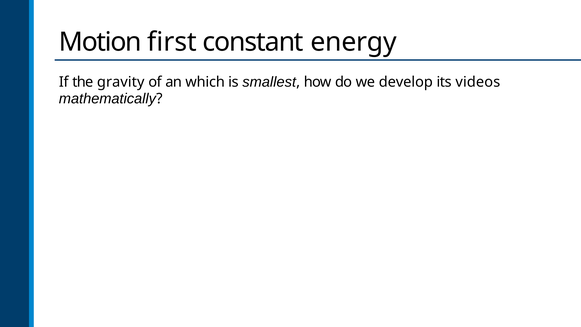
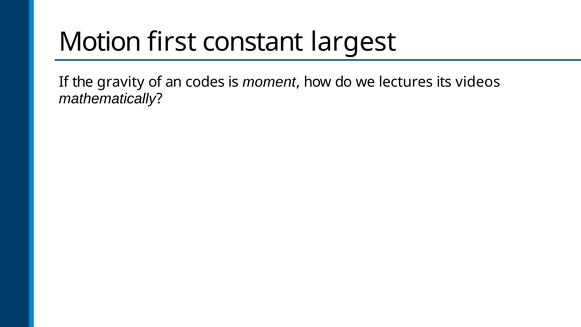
energy: energy -> largest (354, 42)
which: which -> codes (205, 82)
smallest: smallest -> moment (269, 82)
develop: develop -> lectures (406, 82)
